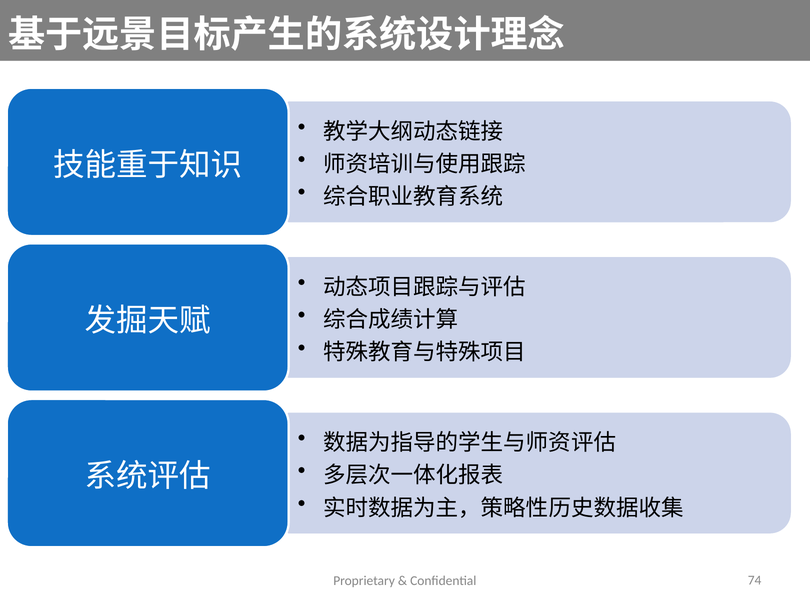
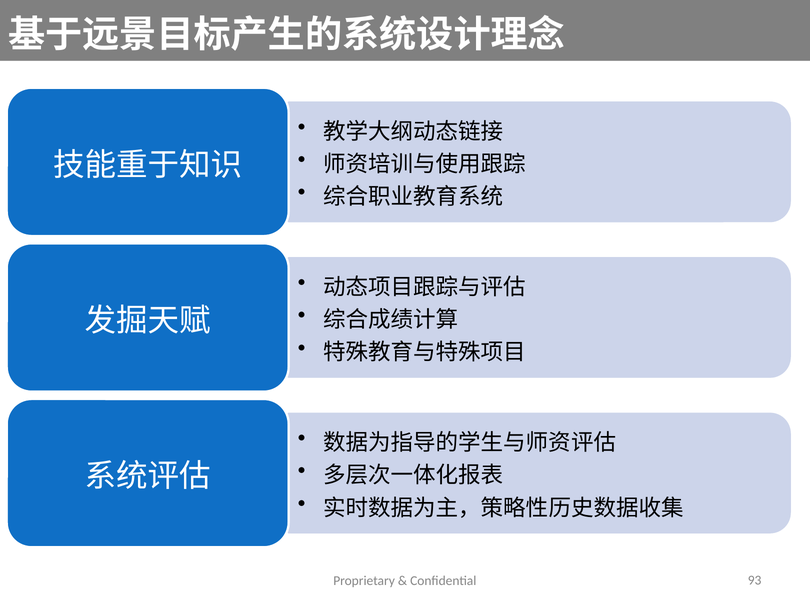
74: 74 -> 93 (755, 580)
